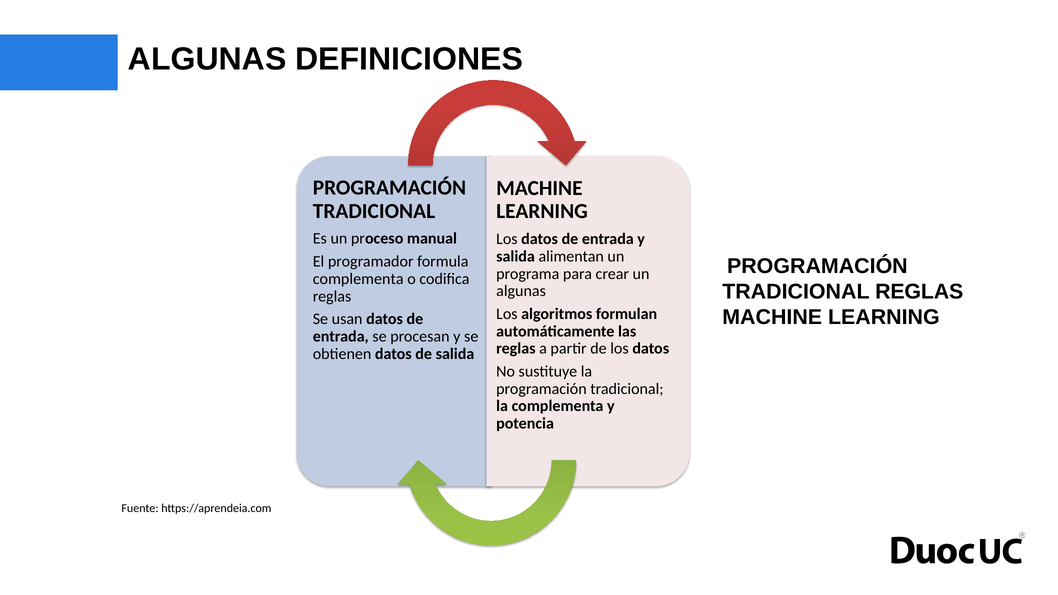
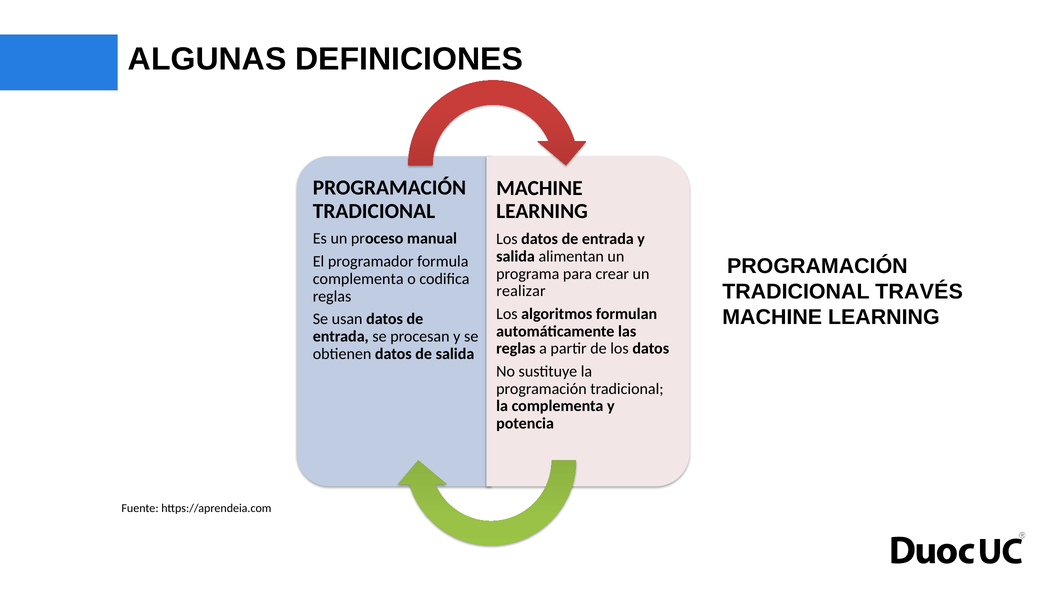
TRADICIONAL REGLAS: REGLAS -> TRAVÉS (919, 292)
algunas: algunas -> realizar (521, 291)
